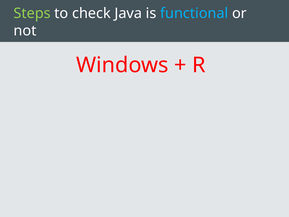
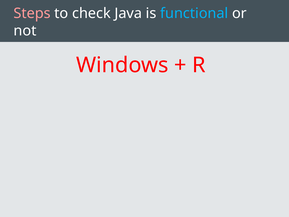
Steps colour: light green -> pink (32, 13)
